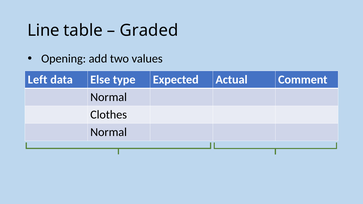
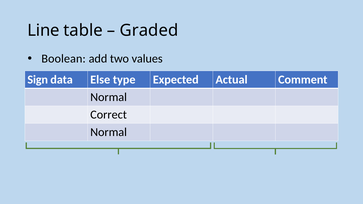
Opening: Opening -> Boolean (64, 59)
Left: Left -> Sign (38, 80)
Clothes: Clothes -> Correct (109, 115)
